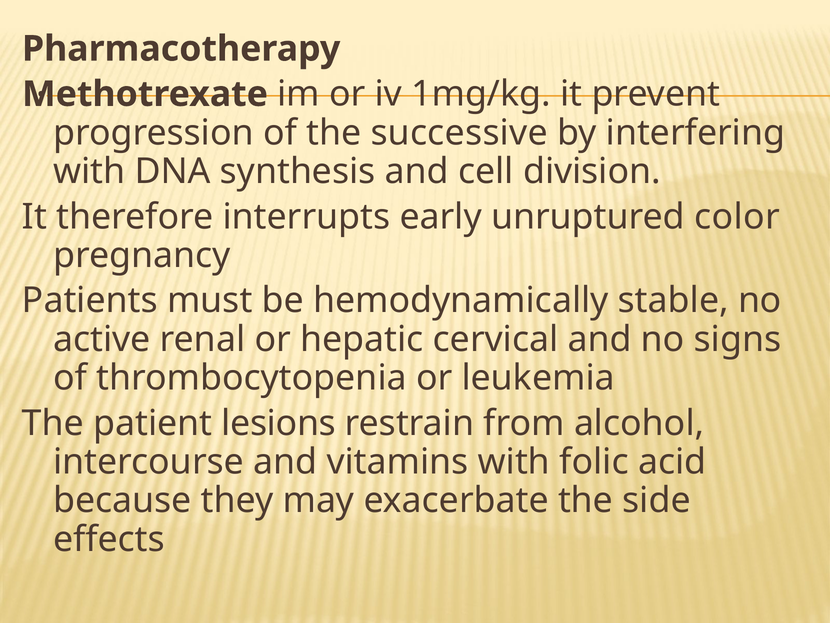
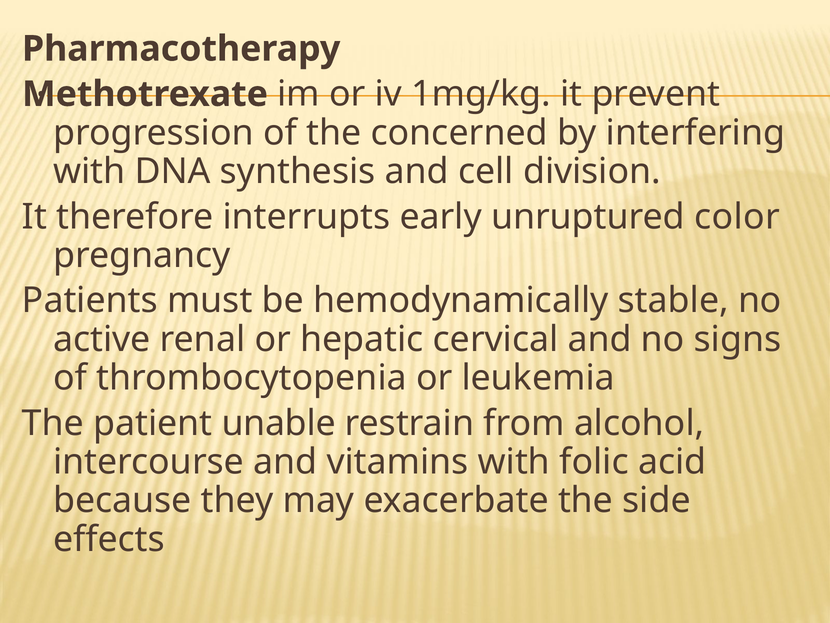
successive: successive -> concerned (459, 133)
lesions: lesions -> unable (279, 423)
